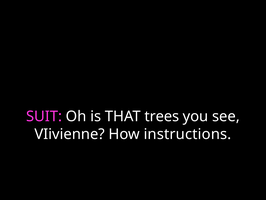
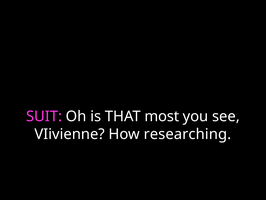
trees: trees -> most (162, 116)
instructions: instructions -> researching (187, 134)
